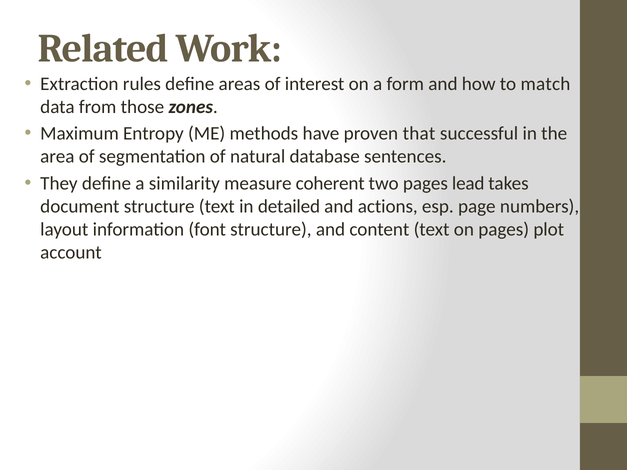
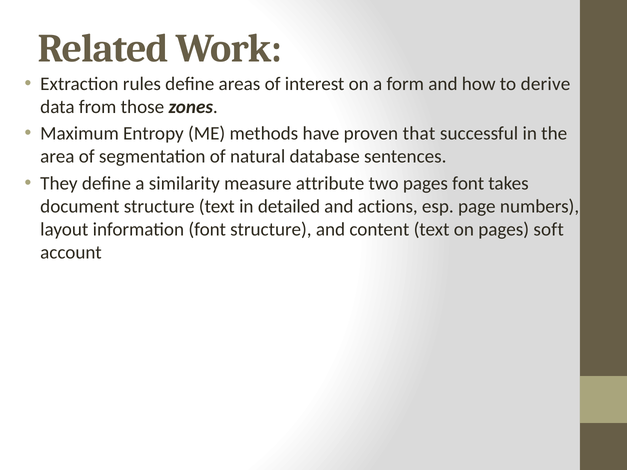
match: match -> derive (546, 84)
coherent: coherent -> attribute (330, 183)
pages lead: lead -> font (468, 183)
plot: plot -> soft (549, 229)
